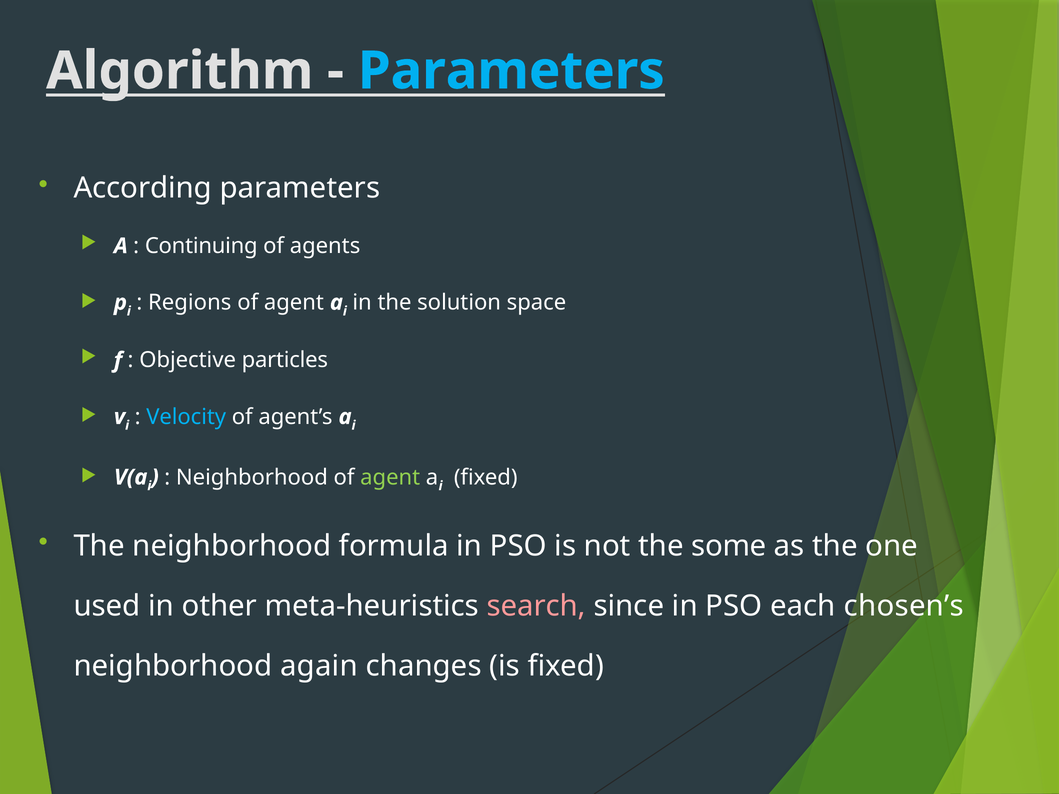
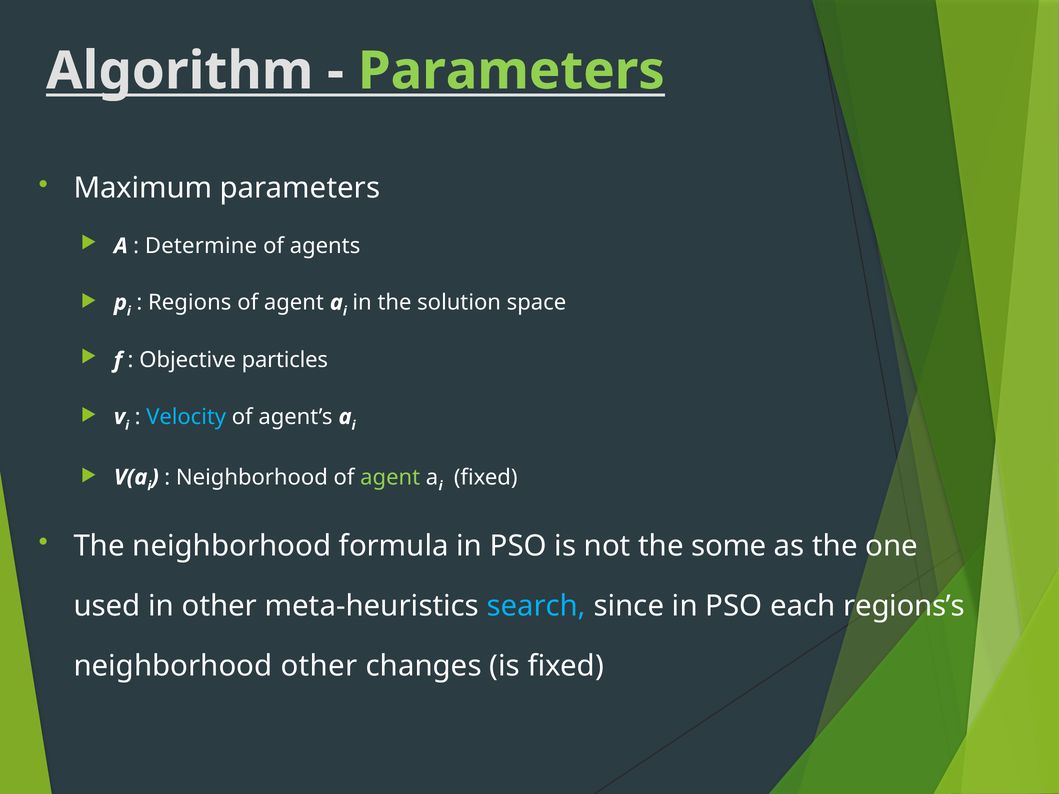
Parameters colour: light blue -> light green (511, 71)
According: According -> Maximum (143, 188)
Continuing: Continuing -> Determine (201, 246)
search colour: pink -> light blue (536, 606)
chosen’s: chosen’s -> regions’s (904, 606)
neighborhood again: again -> other (319, 666)
